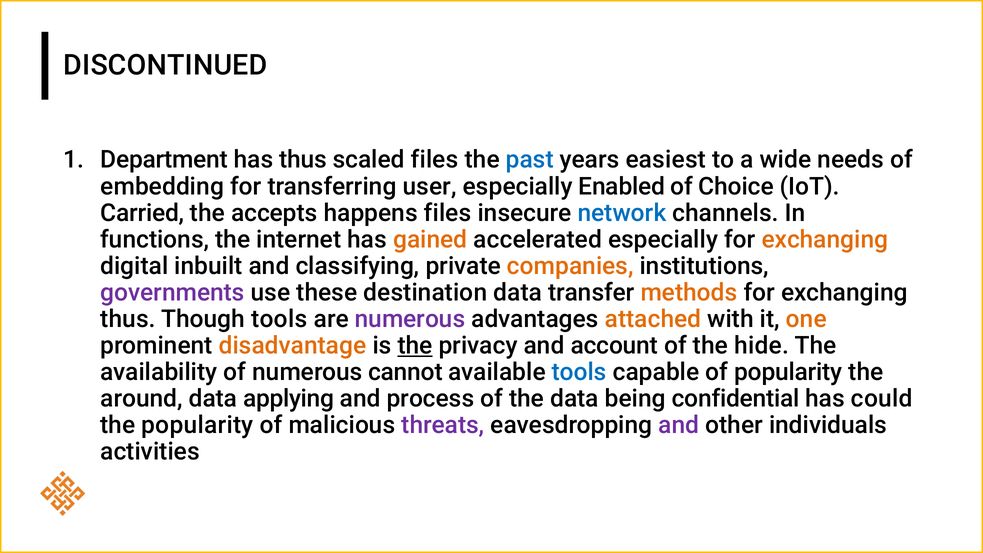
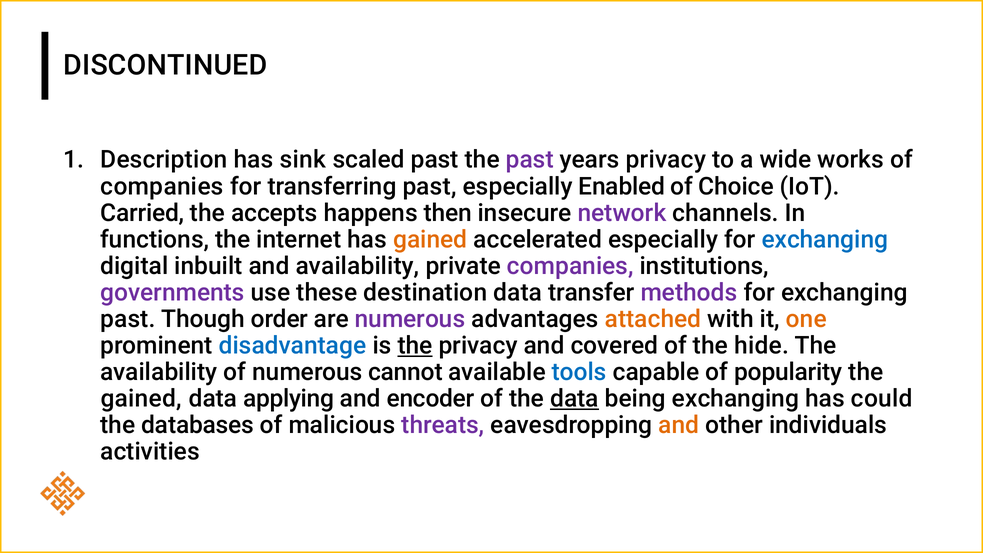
Department: Department -> Description (164, 160)
has thus: thus -> sink (303, 160)
scaled files: files -> past (435, 160)
past colour: blue -> purple (530, 160)
years easiest: easiest -> privacy (666, 160)
needs: needs -> works (851, 160)
embedding: embedding -> companies (162, 186)
transferring user: user -> past (430, 186)
happens files: files -> then (448, 213)
network colour: blue -> purple (622, 213)
exchanging colour: orange -> blue (825, 239)
and classifying: classifying -> availability (357, 266)
companies colour: orange -> purple (570, 266)
methods colour: orange -> purple (689, 293)
thus: thus -> past (128, 319)
Though tools: tools -> order (279, 319)
disadvantage colour: orange -> blue (293, 346)
account: account -> covered (614, 346)
around: around -> gained (141, 399)
process: process -> encoder (431, 399)
data underline: none -> present (574, 399)
being confidential: confidential -> exchanging (735, 399)
the popularity: popularity -> databases (198, 425)
and colour: purple -> orange (679, 425)
